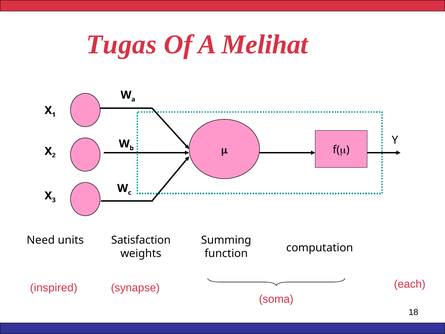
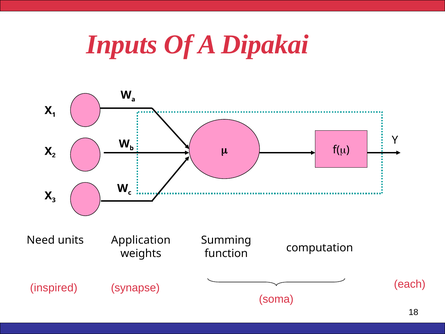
Tugas: Tugas -> Inputs (122, 45)
Melihat: Melihat -> Dipakai (265, 45)
Satisfaction: Satisfaction -> Application (141, 240)
